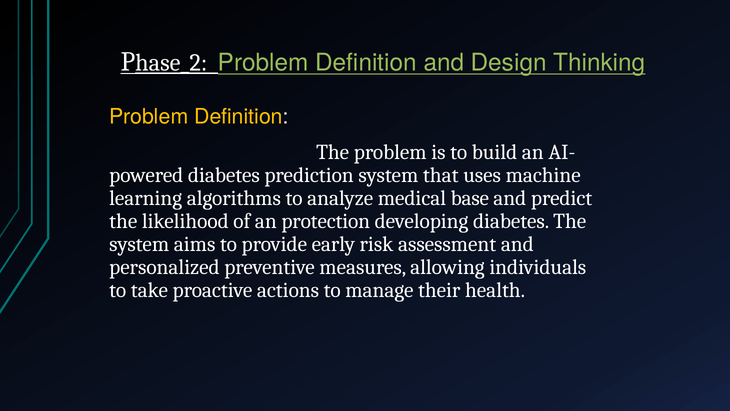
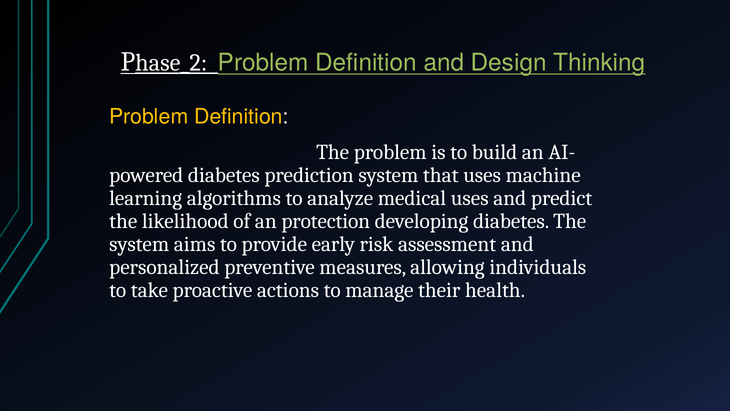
medical base: base -> uses (470, 198)
